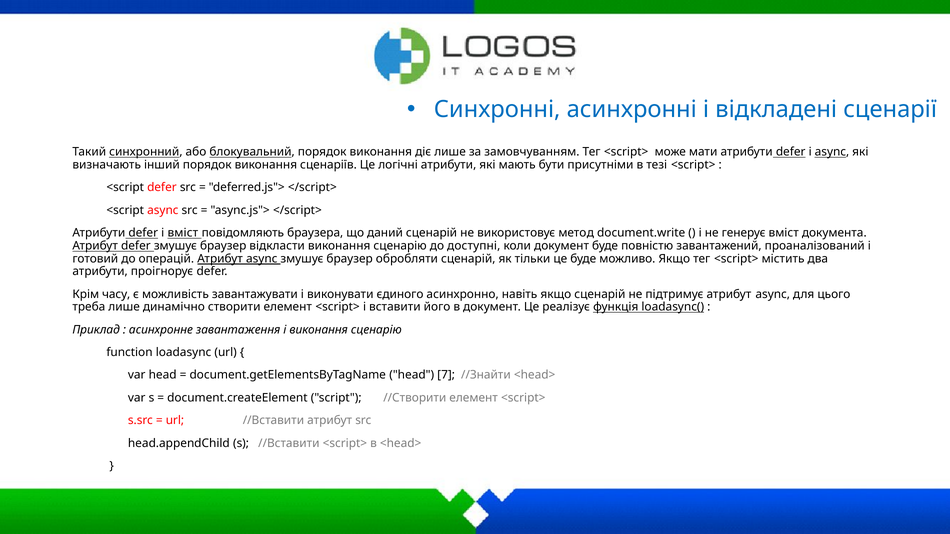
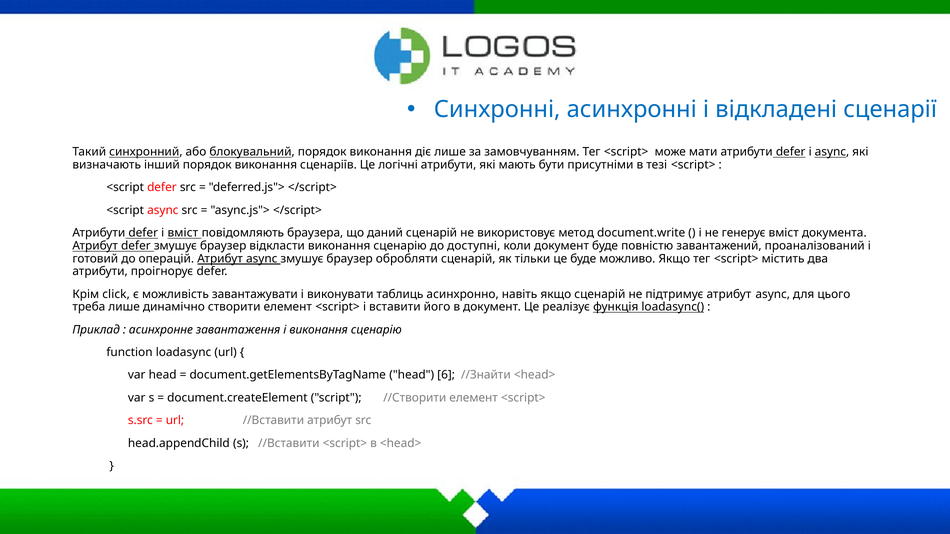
часу: часу -> click (116, 294)
єдиного: єдиного -> таблиць (400, 294)
7: 7 -> 6 (446, 375)
